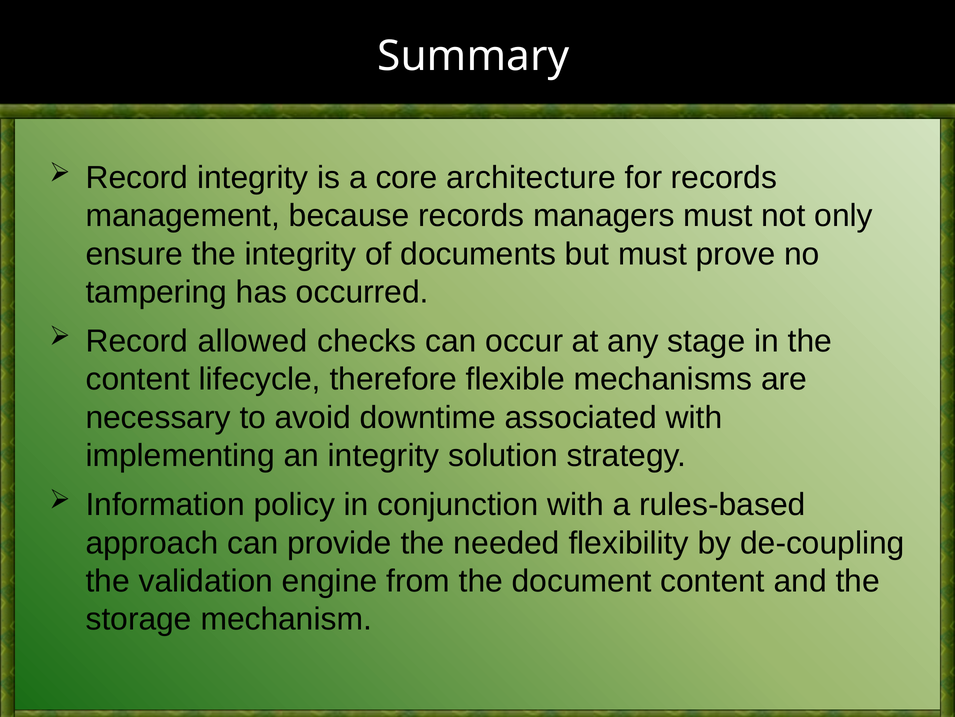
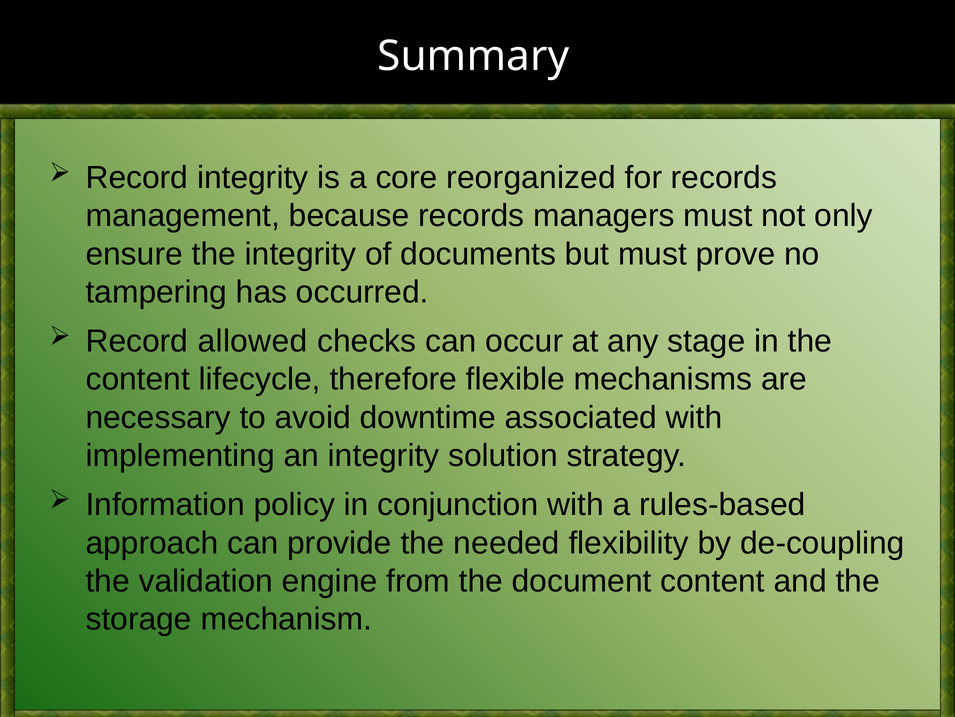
architecture: architecture -> reorganized (531, 177)
